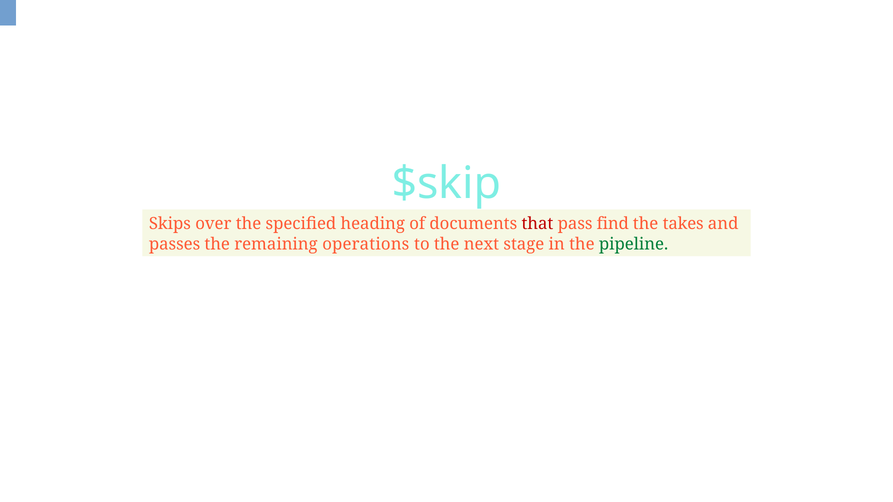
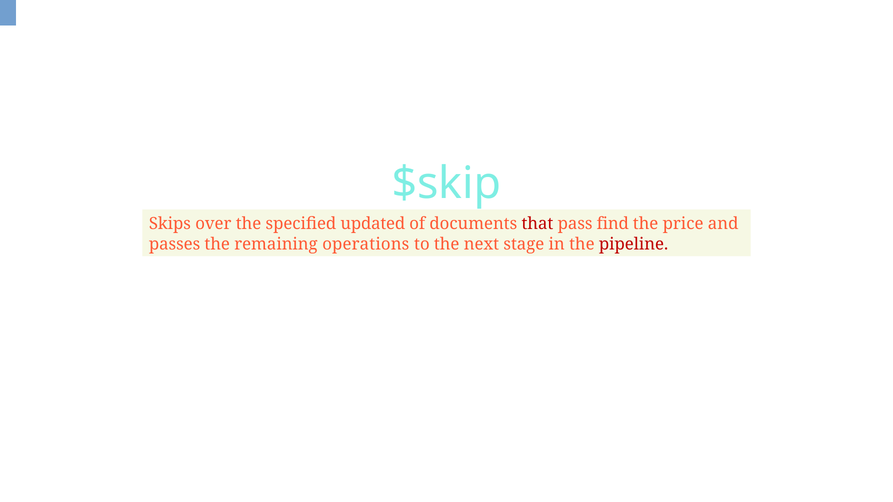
heading: heading -> updated (373, 224)
takes: takes -> price (683, 224)
pipeline colour: green -> red (634, 244)
